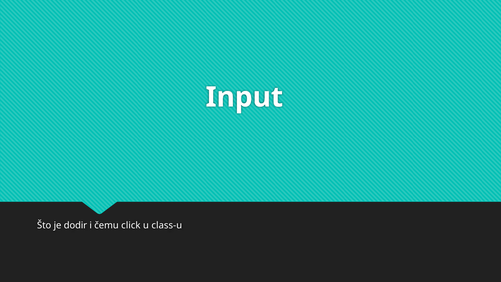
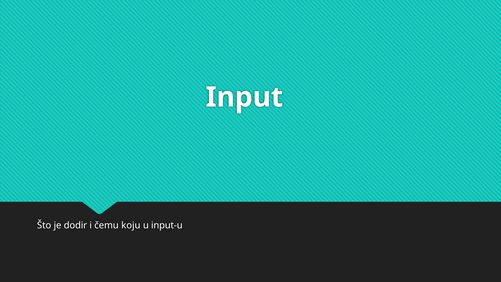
click: click -> koju (131, 225)
class-u: class-u -> input-u (167, 225)
